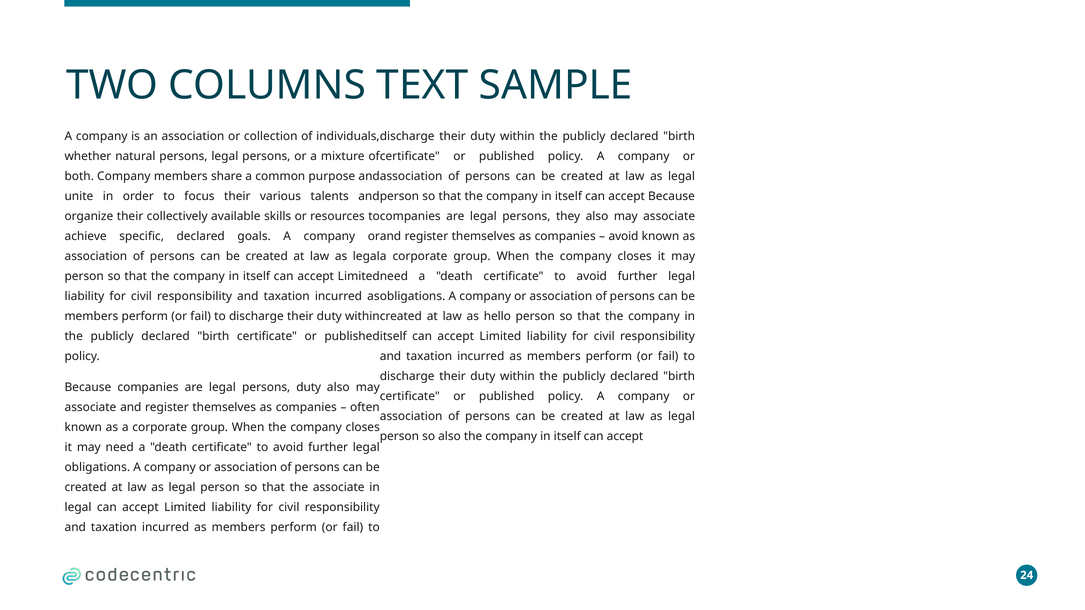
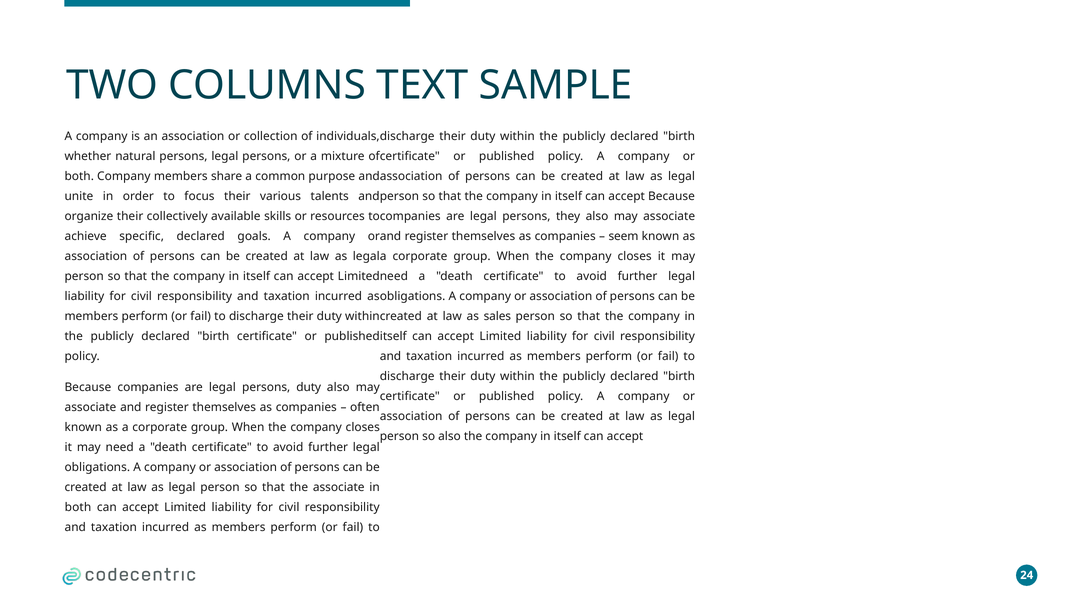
avoid: avoid -> seem (624, 237)
hello: hello -> sales (497, 316)
legal: legal -> both (78, 508)
